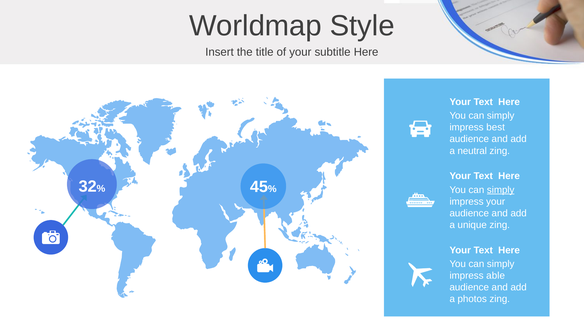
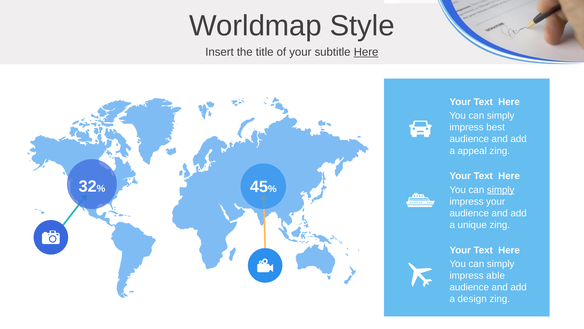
Here underline: none -> present (366, 52)
neutral: neutral -> appeal (472, 151)
photos: photos -> design (472, 299)
